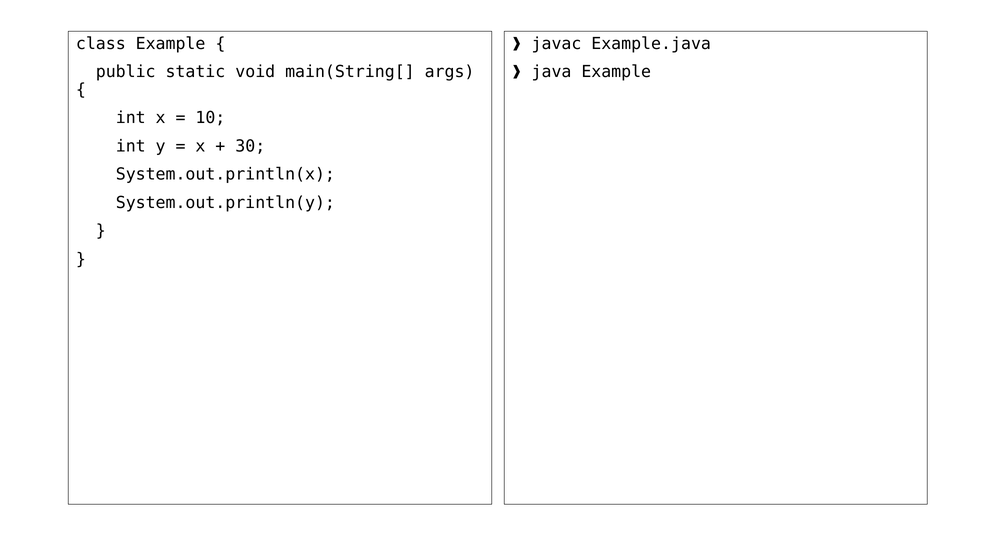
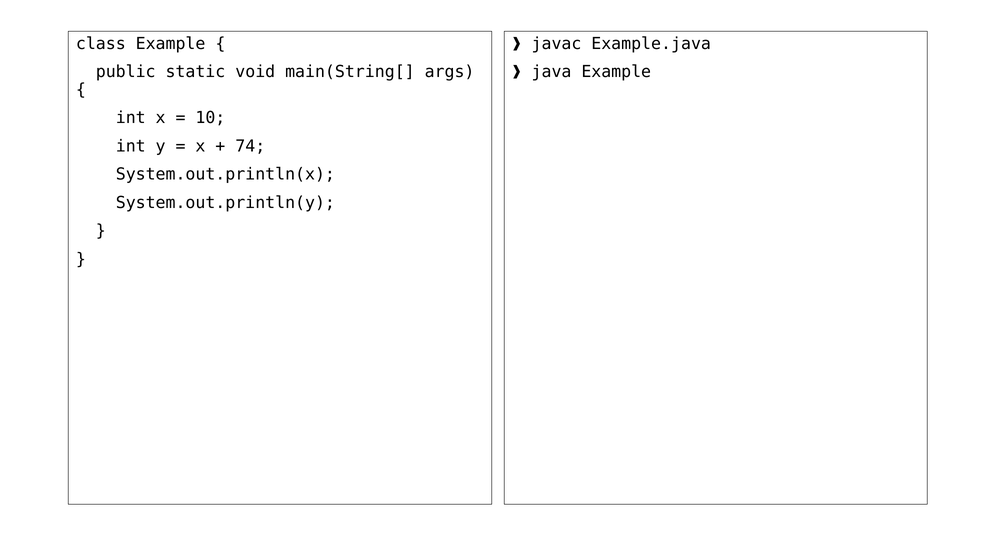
30: 30 -> 74 (250, 146)
